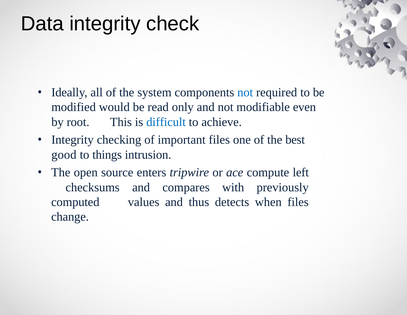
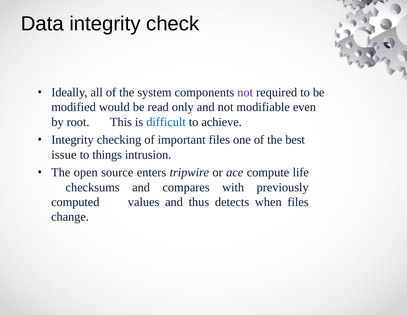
not colour: blue -> purple (245, 92)
good: good -> issue (64, 154)
left: left -> life (301, 172)
